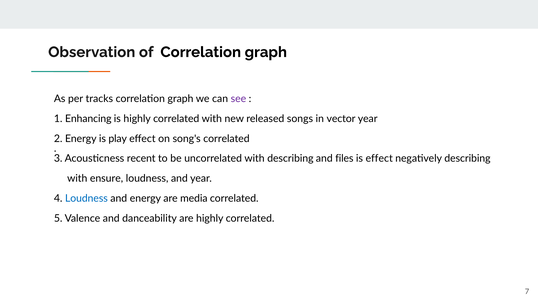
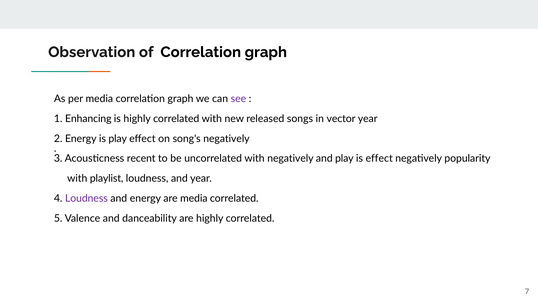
per tracks: tracks -> media (99, 99)
song's correlated: correlated -> negatively (226, 138)
with describing: describing -> negatively (290, 158)
and files: files -> play (344, 158)
negatively describing: describing -> popularity (467, 158)
ensure: ensure -> playlist (107, 178)
Loudness colour: blue -> purple (86, 198)
